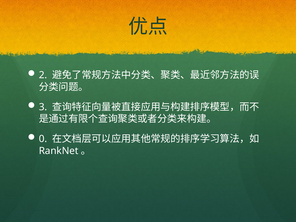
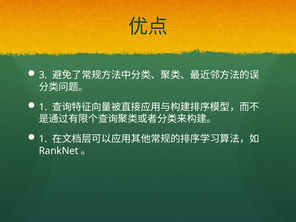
2: 2 -> 3 (43, 75)
3: 3 -> 1 (43, 107)
0: 0 -> 1 (43, 139)
